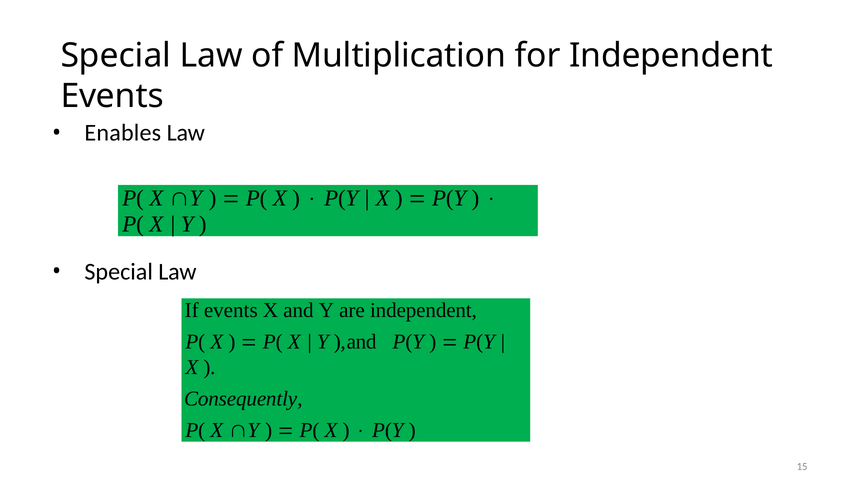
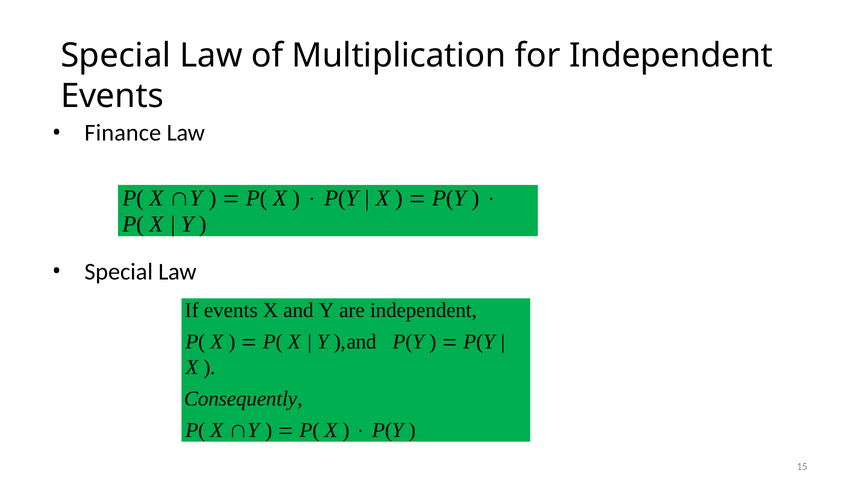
Enables: Enables -> Finance (123, 133)
